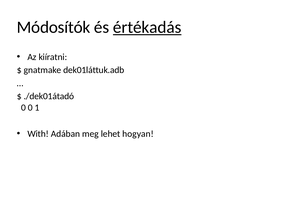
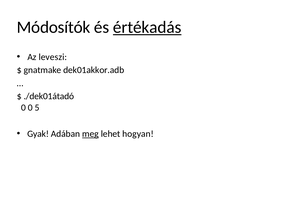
kiíratni: kiíratni -> leveszi (53, 57)
dek01láttuk.adb: dek01láttuk.adb -> dek01akkor.adb (94, 70)
1: 1 -> 5 (37, 107)
With: With -> Gyak (38, 134)
meg underline: none -> present (90, 134)
